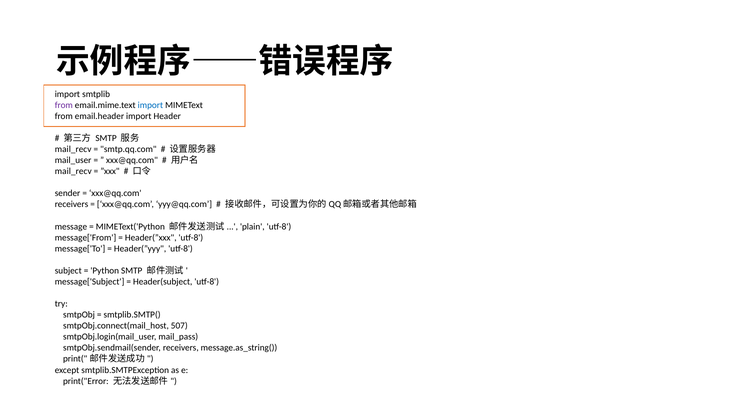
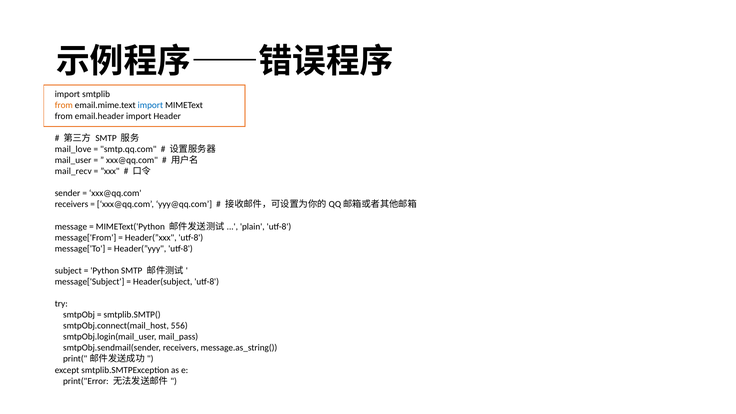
from colour: purple -> orange (64, 105)
mail_recv: mail_recv -> mail_love (73, 149)
507: 507 -> 556 (179, 326)
